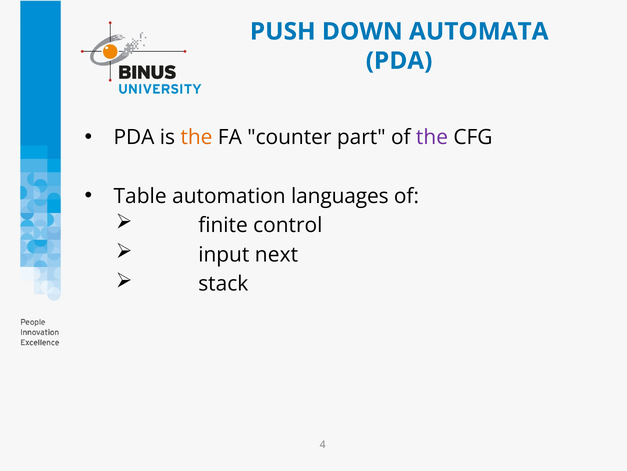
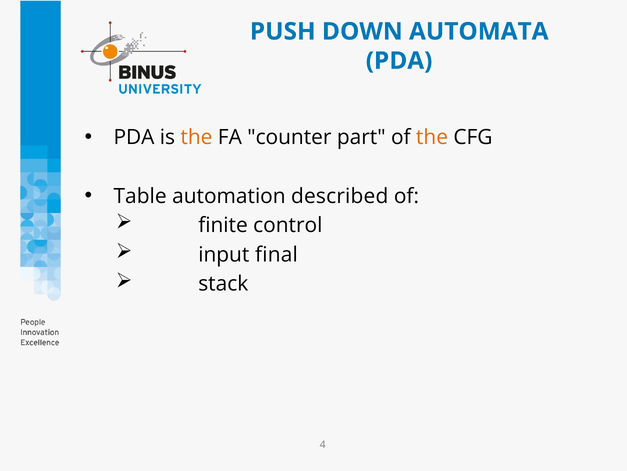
the colour: purple -> orange (432, 137)
languages: languages -> described (340, 196)
next: next -> final (276, 254)
